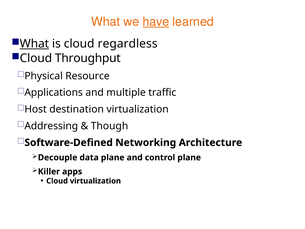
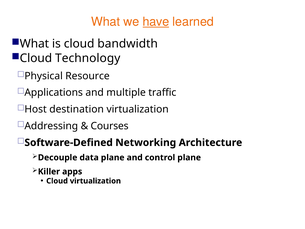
What underline: present -> none (34, 44)
regardless: regardless -> bandwidth (128, 44)
Throughput: Throughput -> Technology (88, 58)
Though: Though -> Courses (110, 126)
